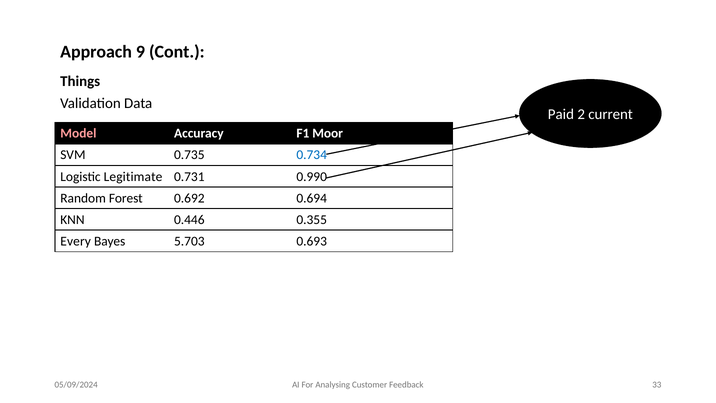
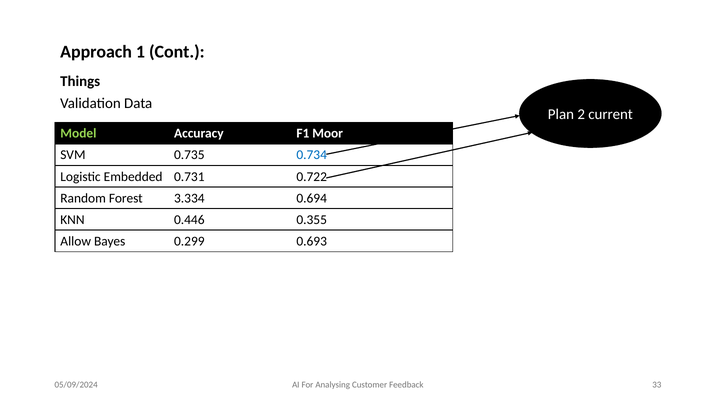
9: 9 -> 1 (140, 52)
Paid: Paid -> Plan (561, 114)
Model colour: pink -> light green (78, 133)
Legitimate: Legitimate -> Embedded (133, 176)
0.990: 0.990 -> 0.722 (312, 176)
0.692: 0.692 -> 3.334 (189, 198)
Every: Every -> Allow (76, 241)
5.703: 5.703 -> 0.299 (189, 241)
